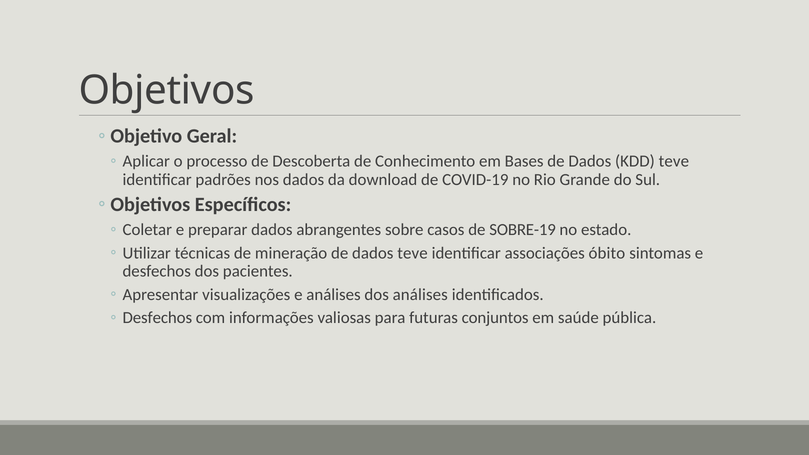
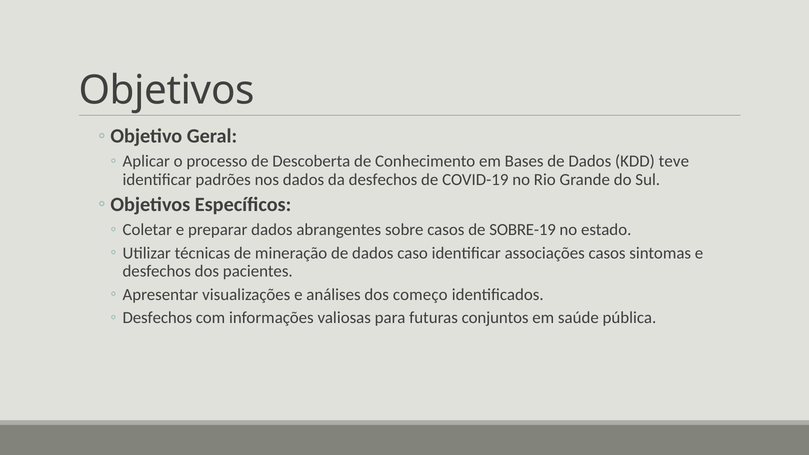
da download: download -> desfechos (383, 180)
dados teve: teve -> caso (413, 253)
associações óbito: óbito -> casos (607, 253)
dos análises: análises -> começo (420, 295)
